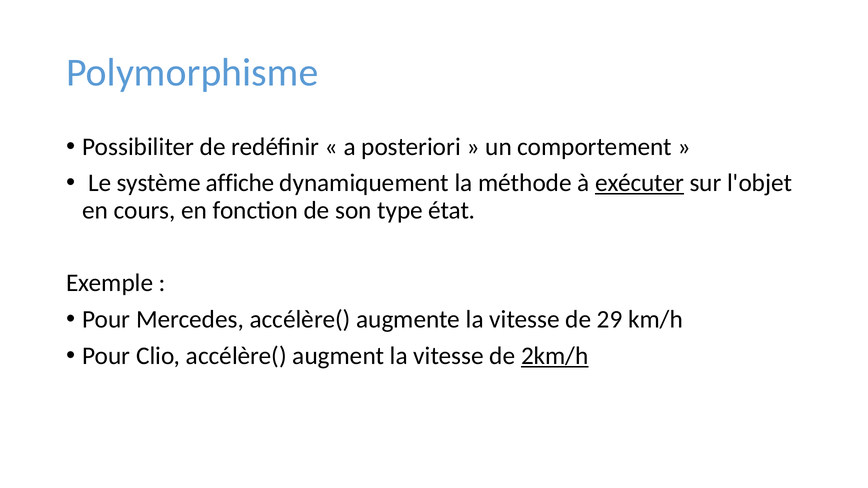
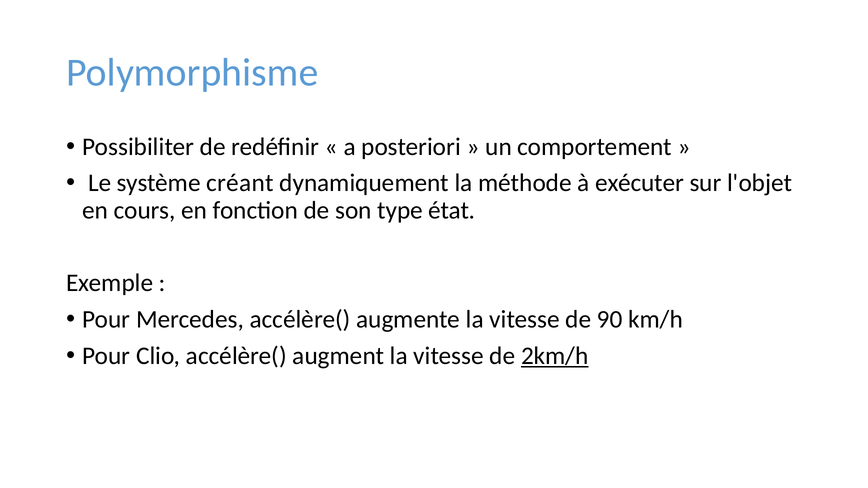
affiche: affiche -> créant (240, 183)
exécuter underline: present -> none (640, 183)
29: 29 -> 90 (610, 320)
